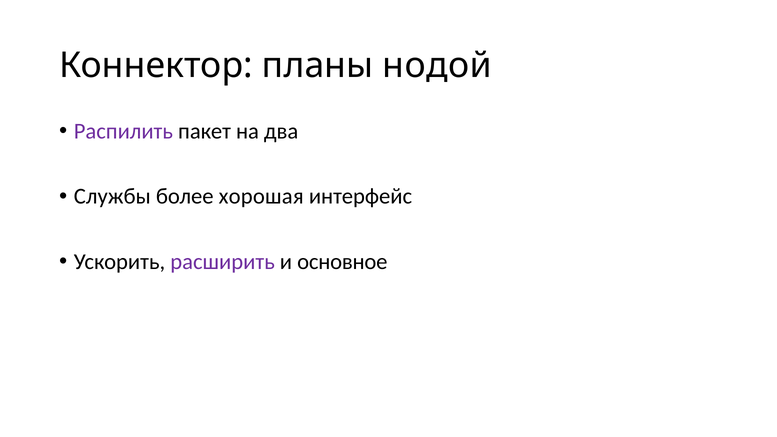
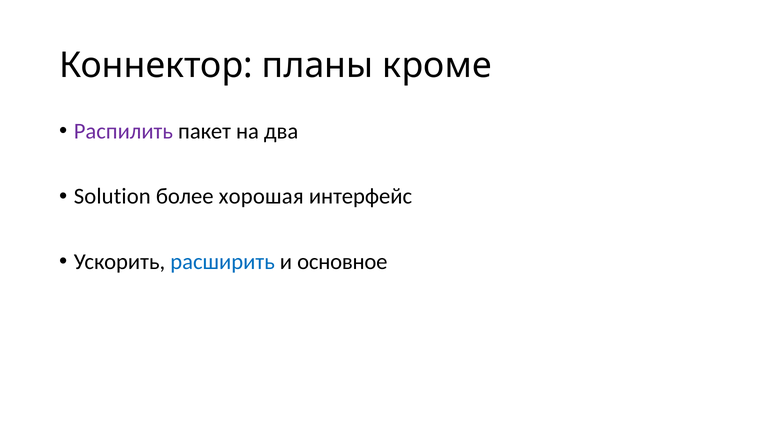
нодой: нодой -> кроме (437, 65)
Службы: Службы -> Solution (112, 197)
расширить colour: purple -> blue (223, 262)
